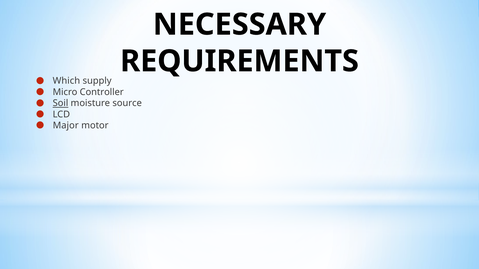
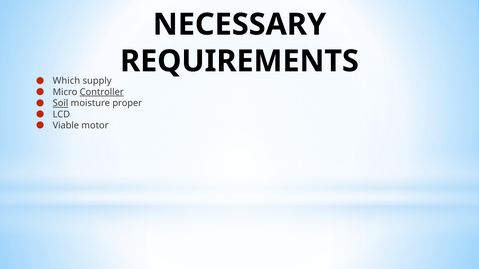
Controller underline: none -> present (102, 92)
source: source -> proper (127, 103)
Major: Major -> Viable (66, 126)
